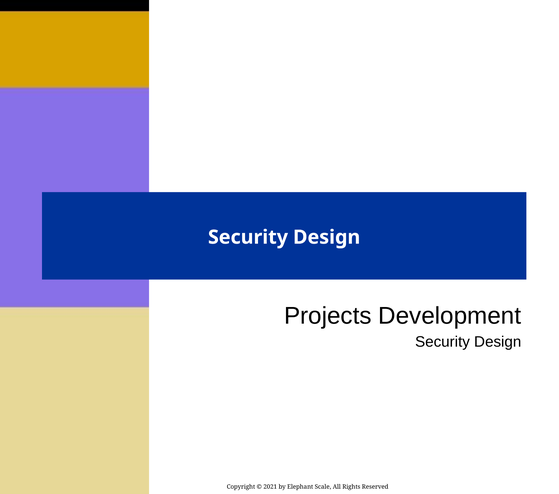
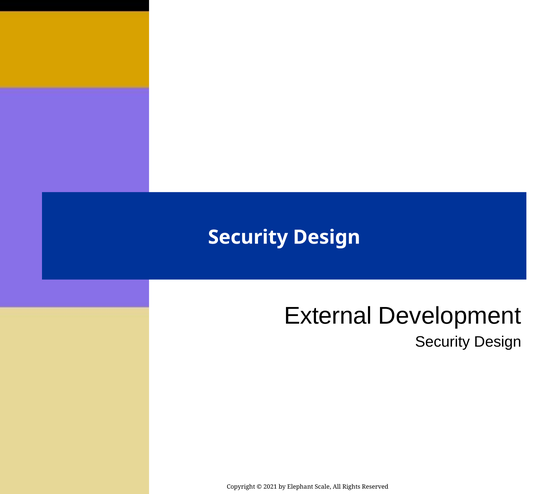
Projects: Projects -> External (328, 316)
